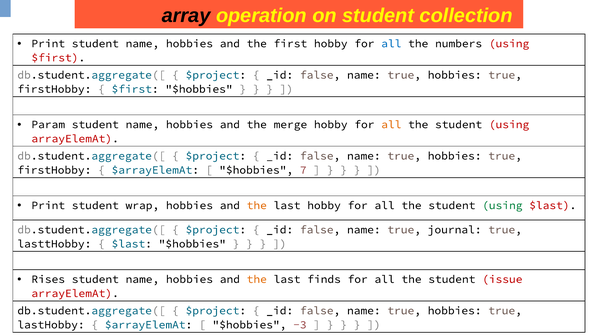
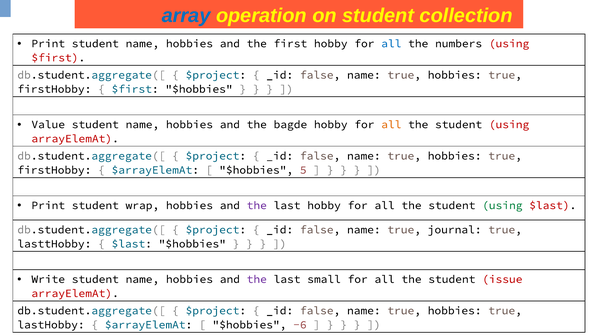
array colour: black -> blue (186, 16)
Param: Param -> Value (48, 125)
merge: merge -> bagde (290, 125)
7: 7 -> 5 (303, 170)
the colour: orange -> purple (257, 206)
Rises: Rises -> Write (48, 280)
the colour: orange -> purple (257, 280)
finds: finds -> small (324, 280)
-3: -3 -> -6 (300, 325)
